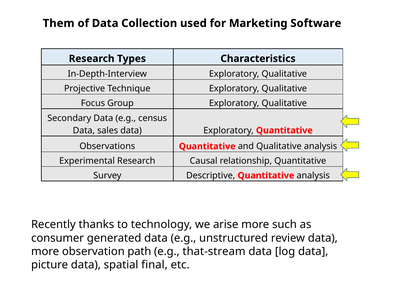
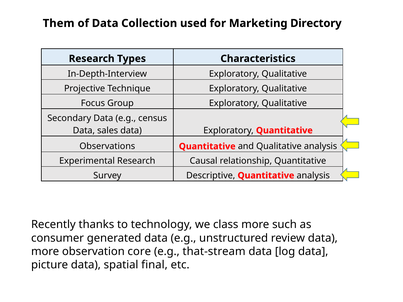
Software: Software -> Directory (316, 23)
arise: arise -> class (226, 225)
path: path -> core (139, 252)
